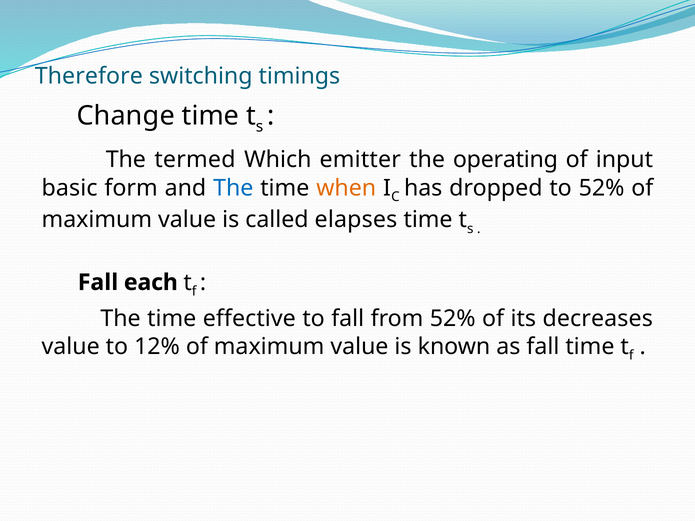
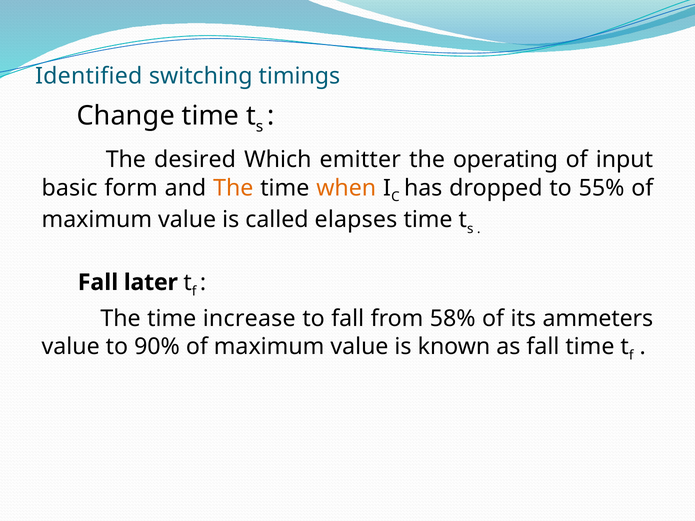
Therefore: Therefore -> Identified (89, 76)
termed: termed -> desired (195, 160)
The colour: blue -> orange (233, 188)
to 52%: 52% -> 55% (602, 188)
each: each -> later (151, 283)
effective: effective -> increase (249, 319)
from 52%: 52% -> 58% (453, 319)
decreases: decreases -> ammeters (598, 319)
12%: 12% -> 90% (157, 347)
